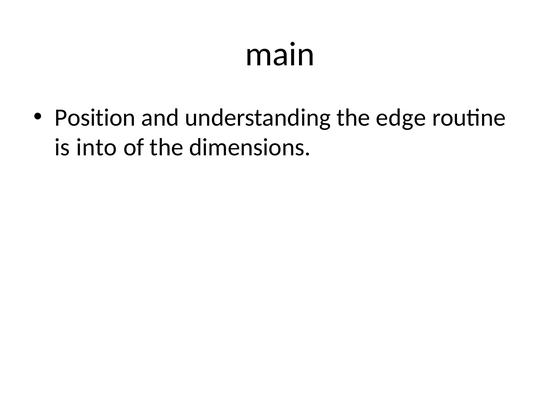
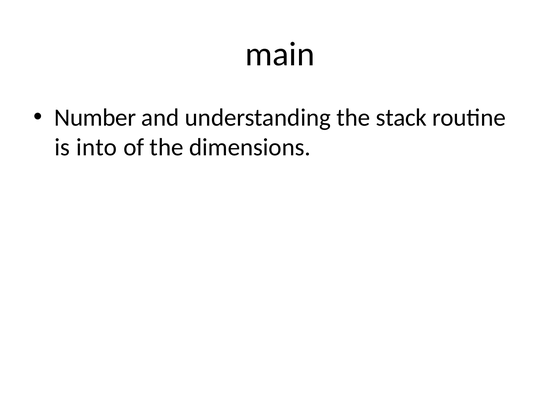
Position: Position -> Number (95, 117)
edge: edge -> stack (401, 117)
